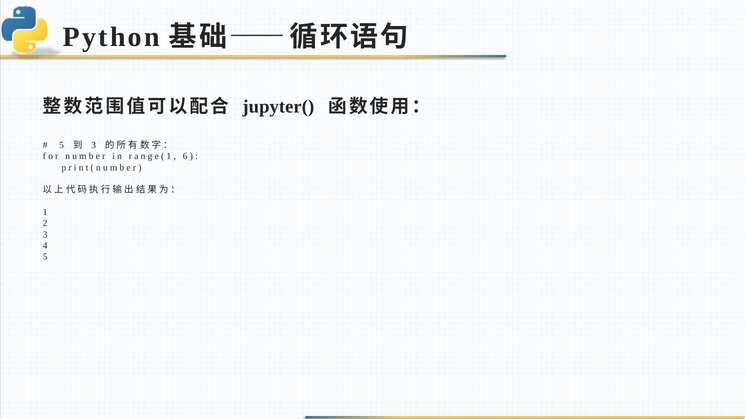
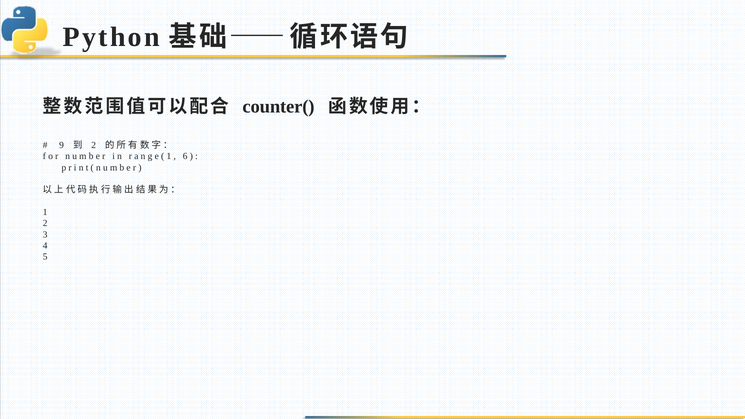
jupyter(: jupyter( -> counter( (278, 107)
5: 5 -> 9 (61, 145)
3: 3 -> 2 (94, 145)
